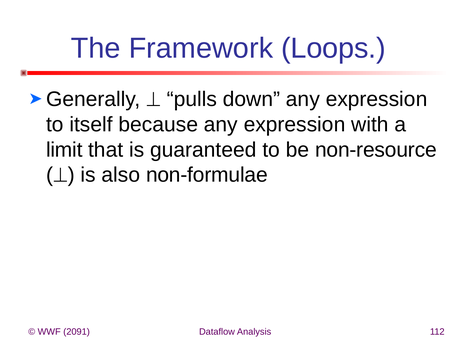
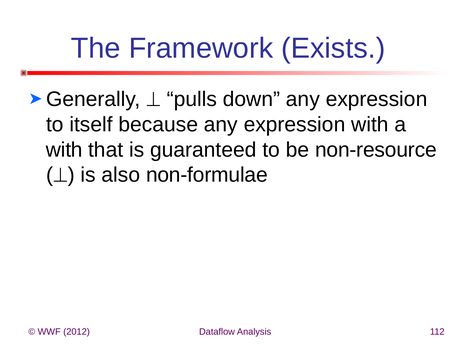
Loops: Loops -> Exists (333, 48)
limit: limit -> with (64, 150)
2091: 2091 -> 2012 (77, 332)
